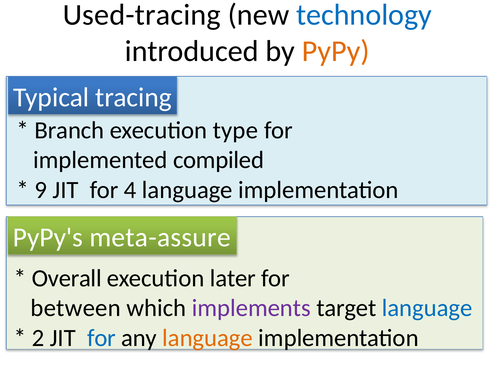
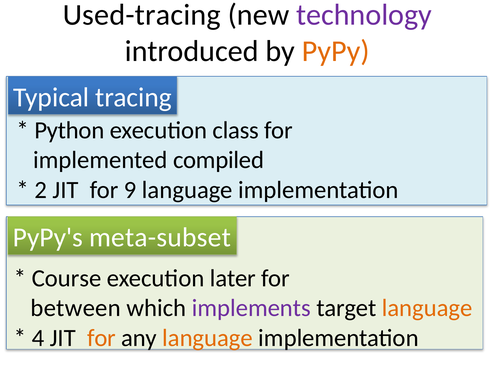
technology colour: blue -> purple (364, 15)
Branch: Branch -> Python (69, 130)
type: type -> class (236, 130)
9: 9 -> 2 (41, 190)
4: 4 -> 9 (130, 190)
meta-assure: meta-assure -> meta-subset (160, 237)
Overall: Overall -> Course (67, 278)
language colour: blue -> orange (427, 308)
2: 2 -> 4 (38, 337)
for colour: blue -> orange (101, 337)
